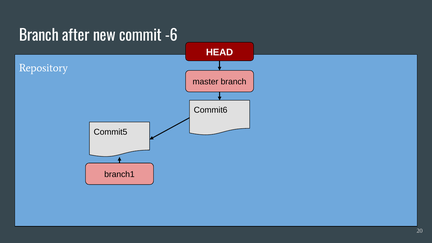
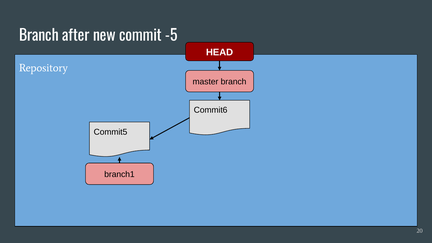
-6: -6 -> -5 (171, 36)
